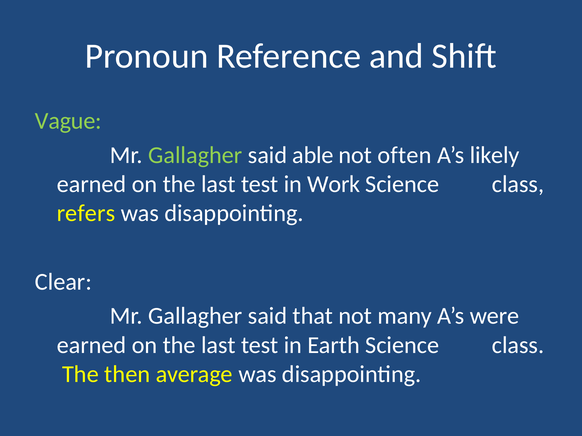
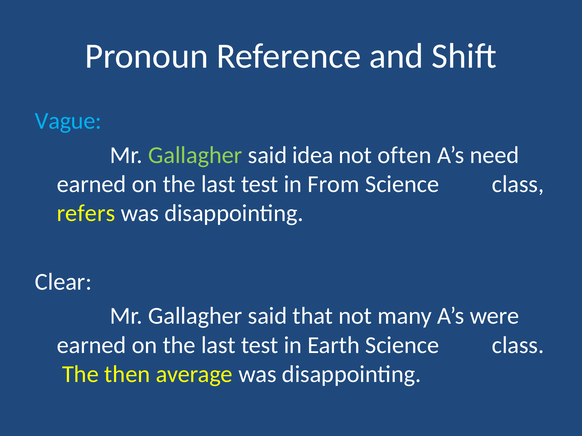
Vague colour: light green -> light blue (68, 121)
able: able -> idea (313, 155)
likely: likely -> need (494, 155)
Work: Work -> From (334, 184)
